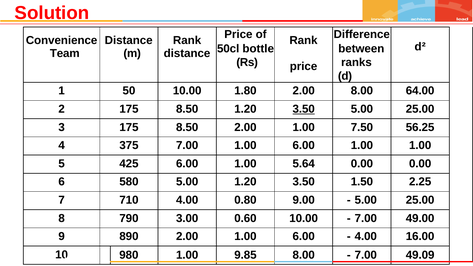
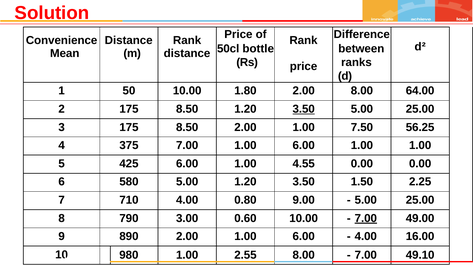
Team: Team -> Mean (65, 53)
5.64: 5.64 -> 4.55 (304, 164)
7.00 underline: none -> present (366, 218)
9.85: 9.85 -> 2.55 (245, 255)
49.09: 49.09 -> 49.10 (420, 255)
